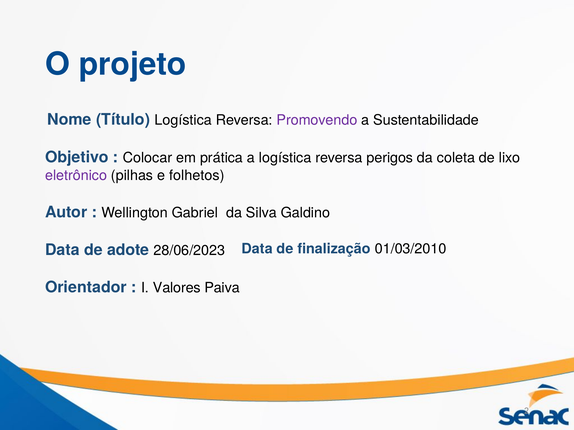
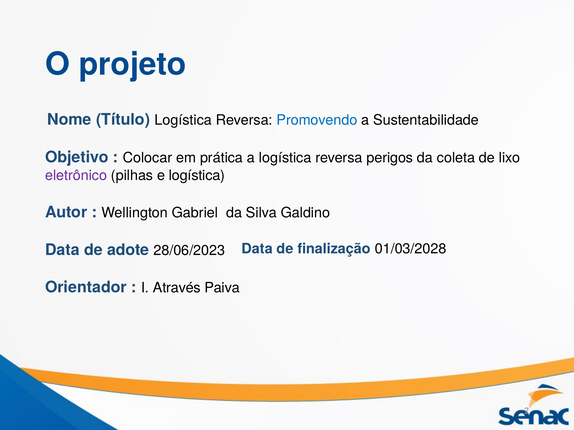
Promovendo colour: purple -> blue (317, 120)
e folhetos: folhetos -> logística (197, 176)
01/03/2010: 01/03/2010 -> 01/03/2028 (411, 249)
Valores: Valores -> Através (177, 288)
